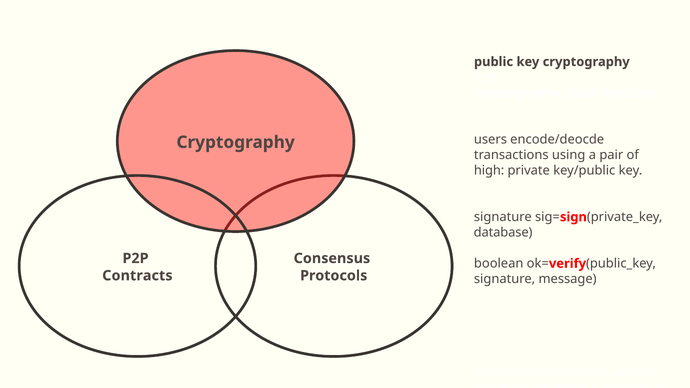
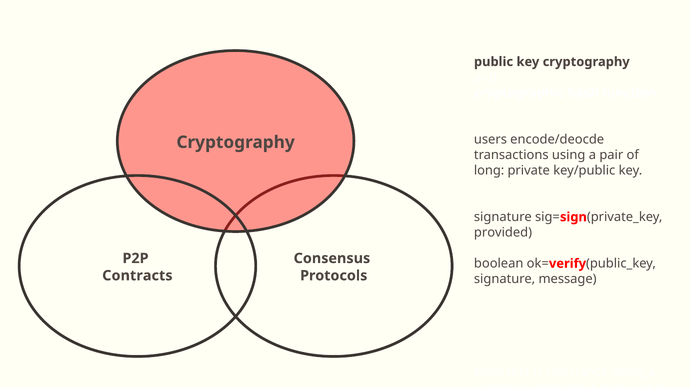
high: high -> long (489, 170)
database: database -> provided (503, 233)
